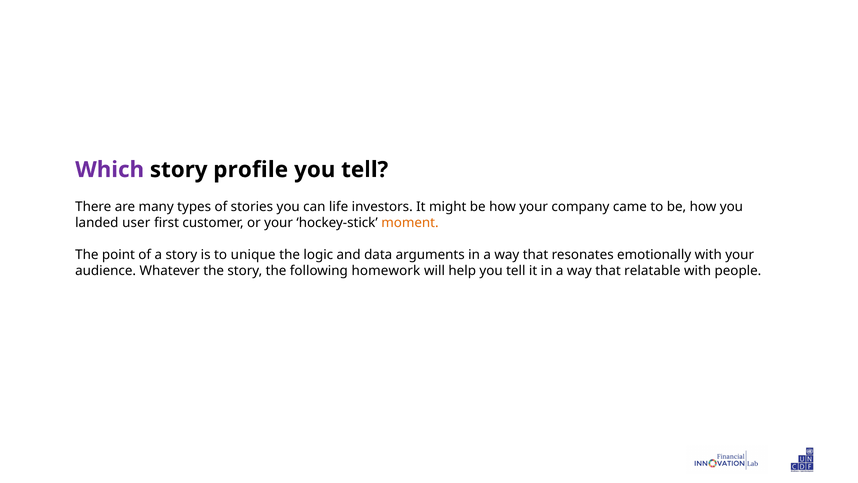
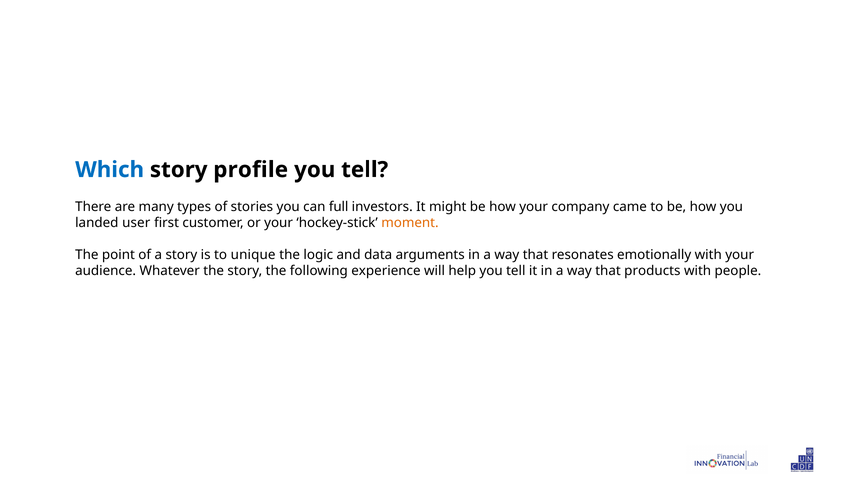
Which colour: purple -> blue (110, 170)
life: life -> full (339, 207)
homework: homework -> experience (386, 271)
relatable: relatable -> products (652, 271)
